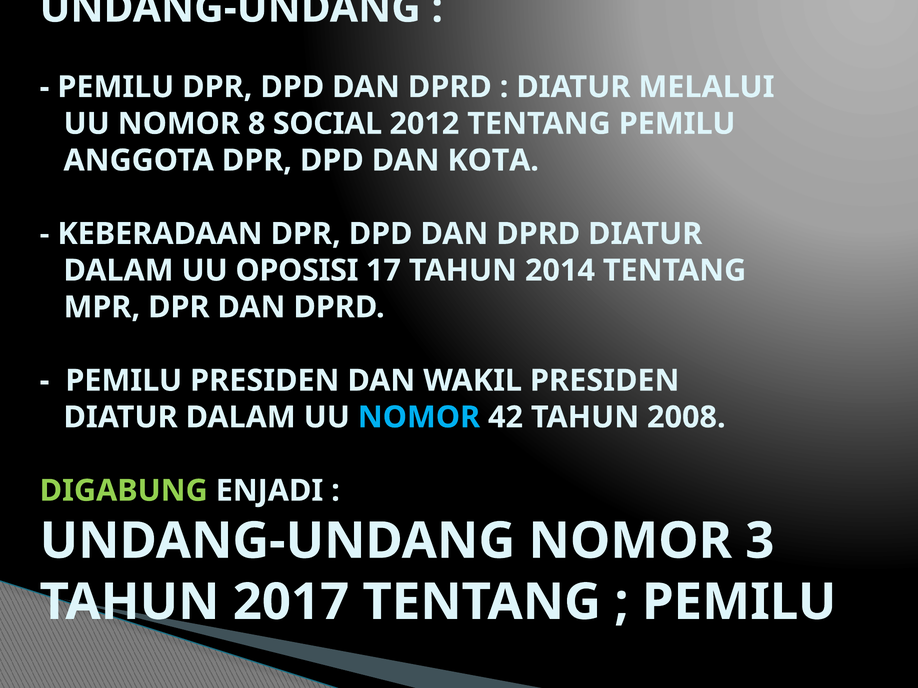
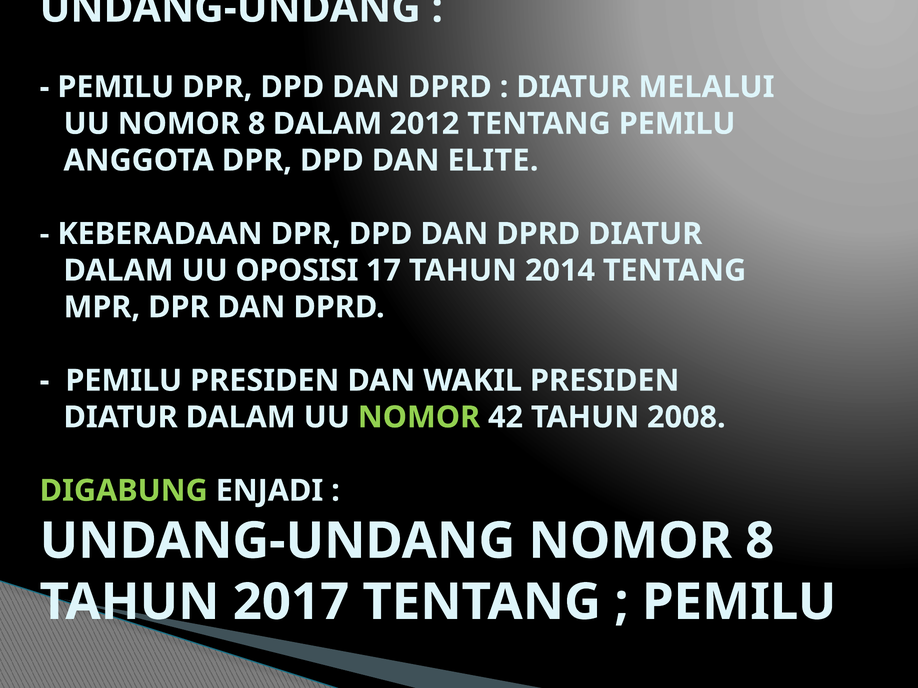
8 SOCIAL: SOCIAL -> DALAM (328, 124)
KOTA: KOTA -> ELITE (493, 161)
NOMOR colour: light blue -> light green (419, 418)
UNDANG-UNDANG NOMOR 3: 3 -> 8 (760, 541)
